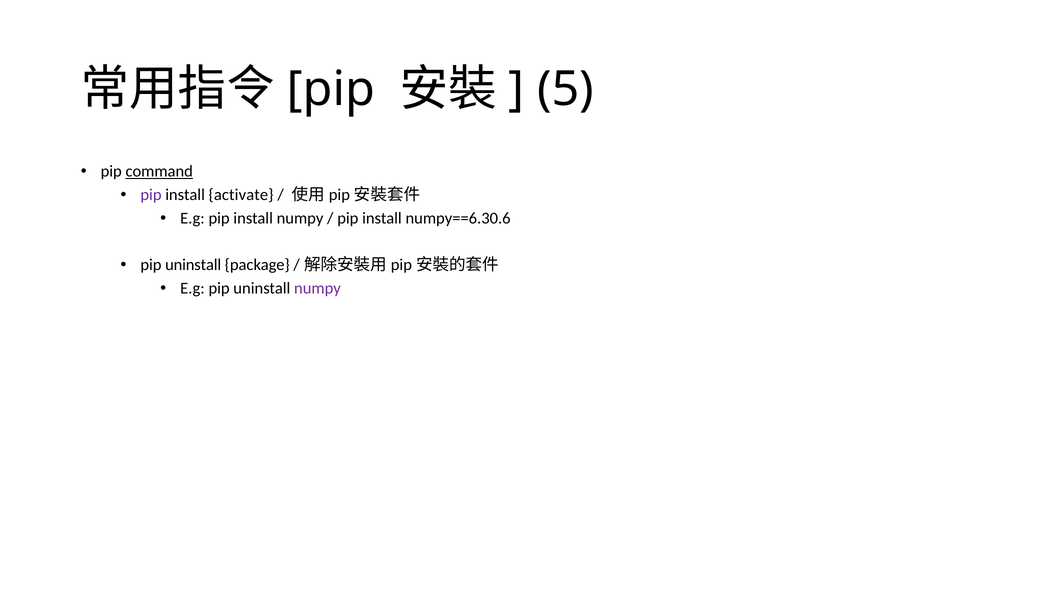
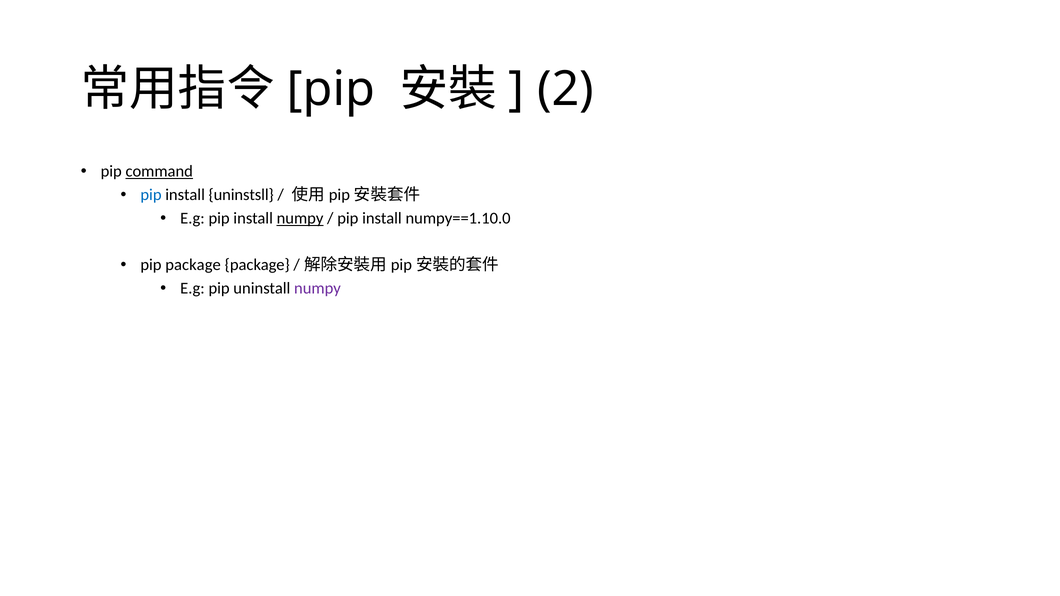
5: 5 -> 2 (566, 89)
pip colour: purple -> blue (151, 195)
activate: activate -> uninstsll (241, 195)
numpy underline: none -> present (300, 218)
numpy==6.30.6: numpy==6.30.6 -> numpy==1.10.0 (458, 218)
uninstall: uninstall -> package (193, 265)
